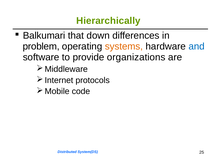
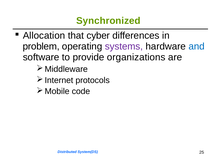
Hierarchically: Hierarchically -> Synchronized (108, 21)
Balkumari: Balkumari -> Allocation (44, 36)
down: down -> cyber (98, 36)
systems colour: orange -> purple (124, 46)
